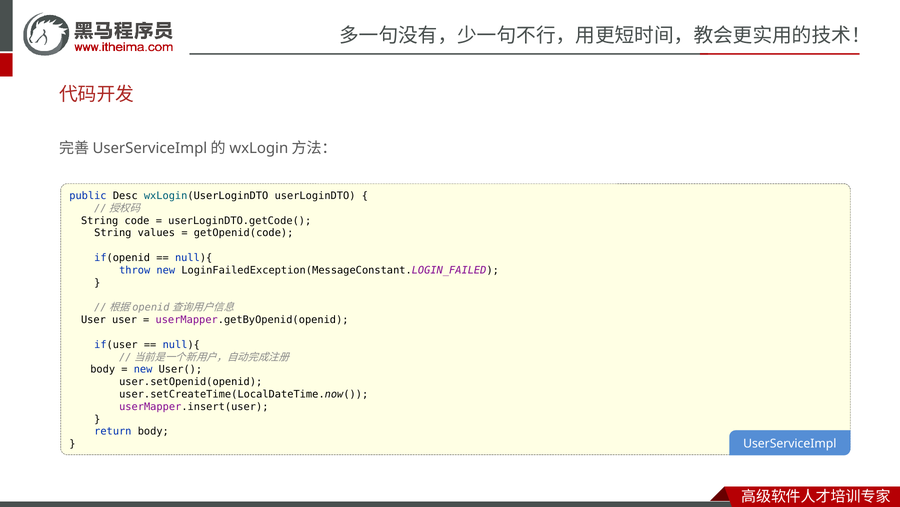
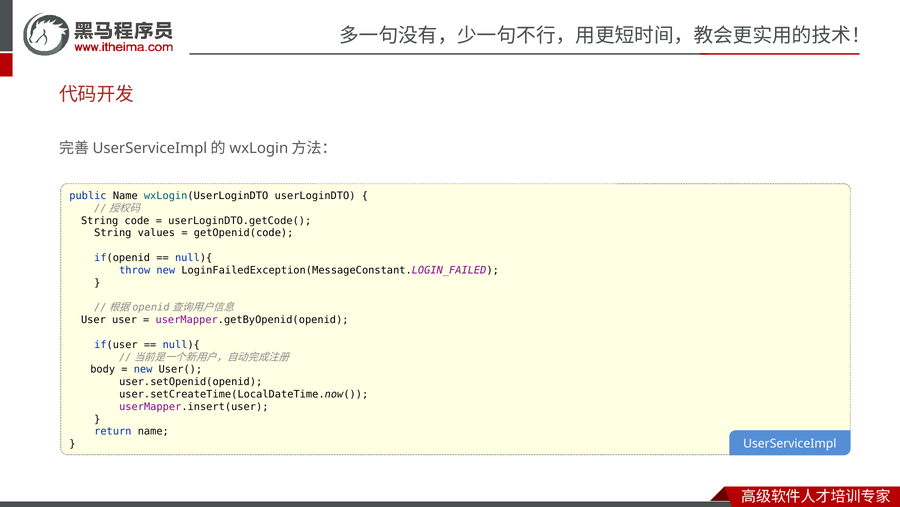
public Desc: Desc -> Name (125, 196)
return body: body -> name (153, 431)
